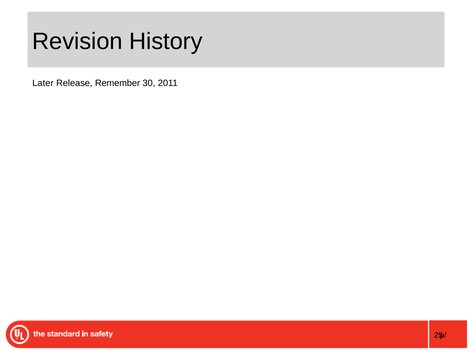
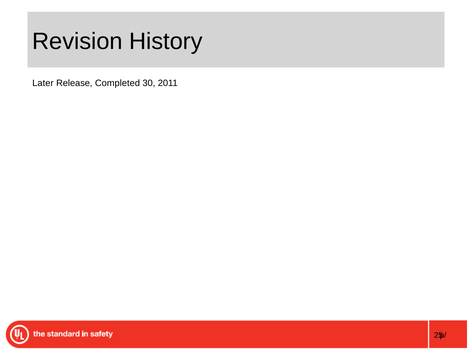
Remember: Remember -> Completed (117, 83)
